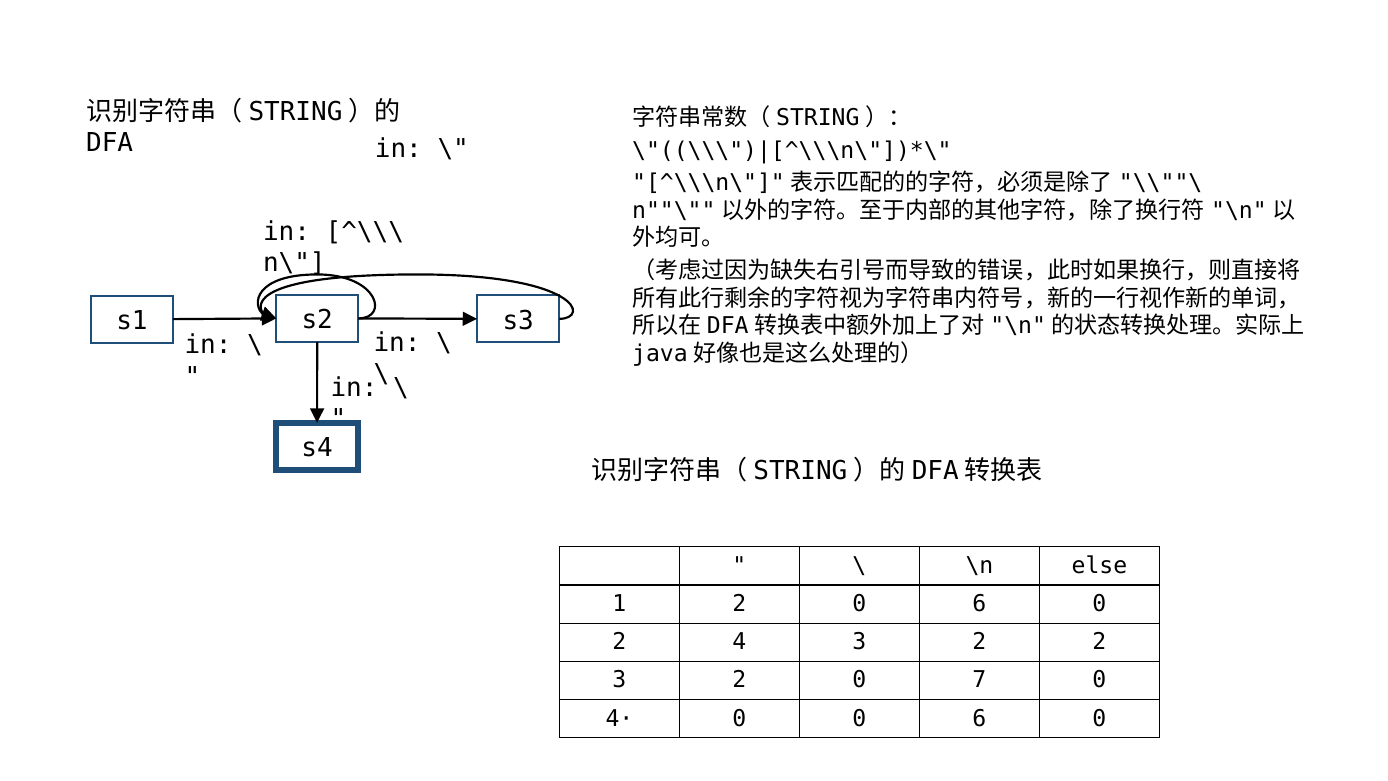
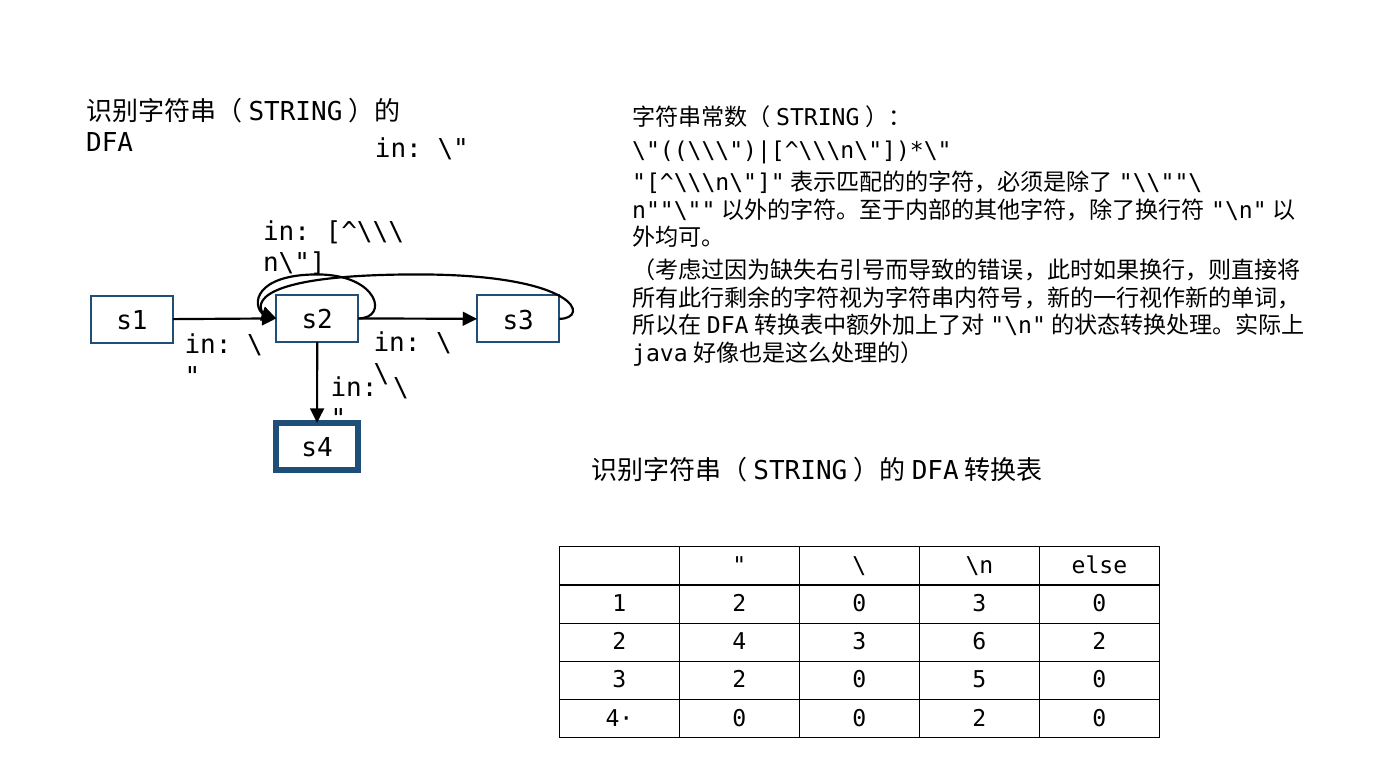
2 0 6: 6 -> 3 (979, 604)
4 3 2: 2 -> 6 (979, 642)
7: 7 -> 5 (979, 680)
0 0 6: 6 -> 2 (979, 718)
